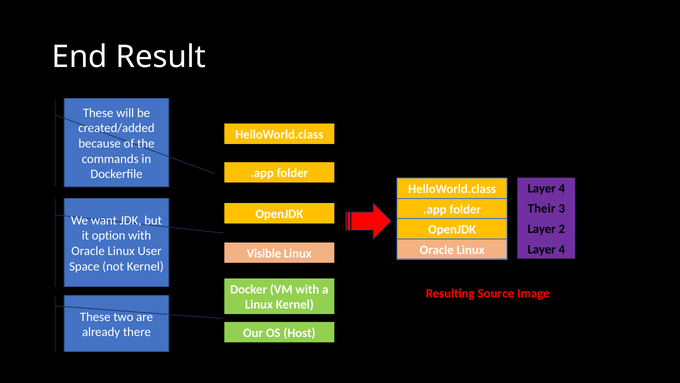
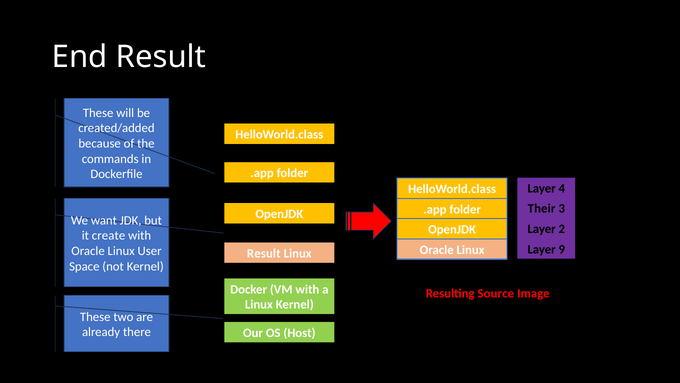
option: option -> create (109, 235)
4: 4 -> 9 (562, 249)
Visible: Visible -> Result (264, 253)
